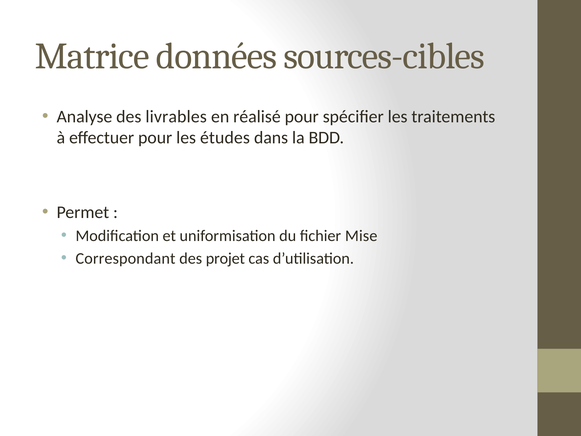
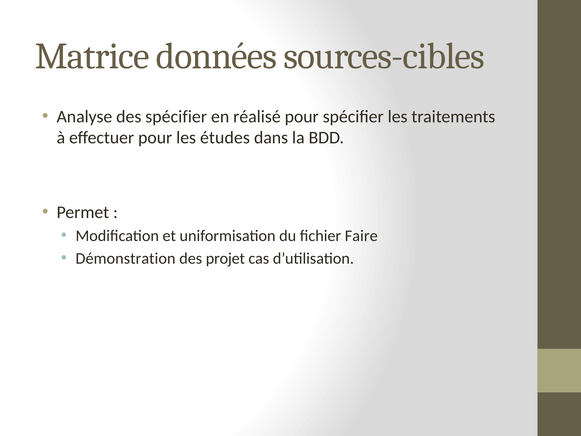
des livrables: livrables -> spécifier (176, 116)
Mise: Mise -> Faire (361, 236)
Correspondant: Correspondant -> Démonstration (126, 258)
